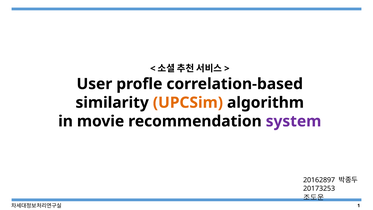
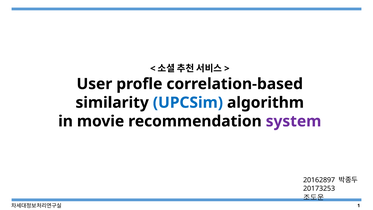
UPCSim colour: orange -> blue (188, 103)
